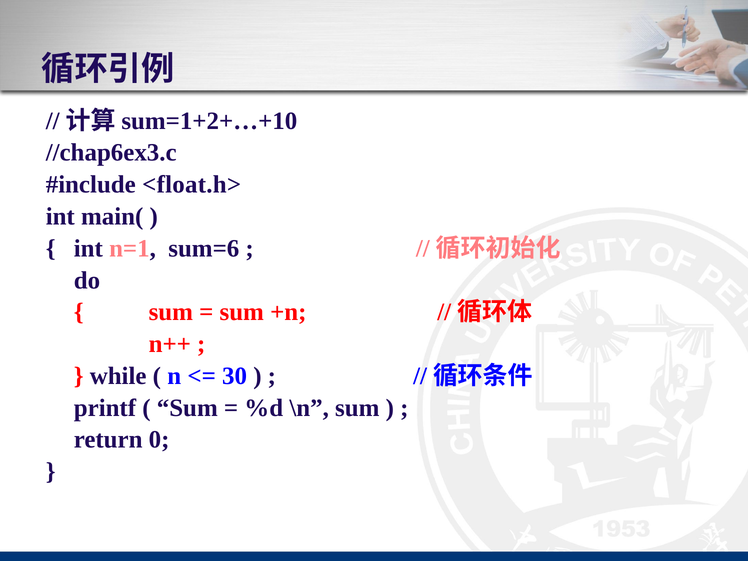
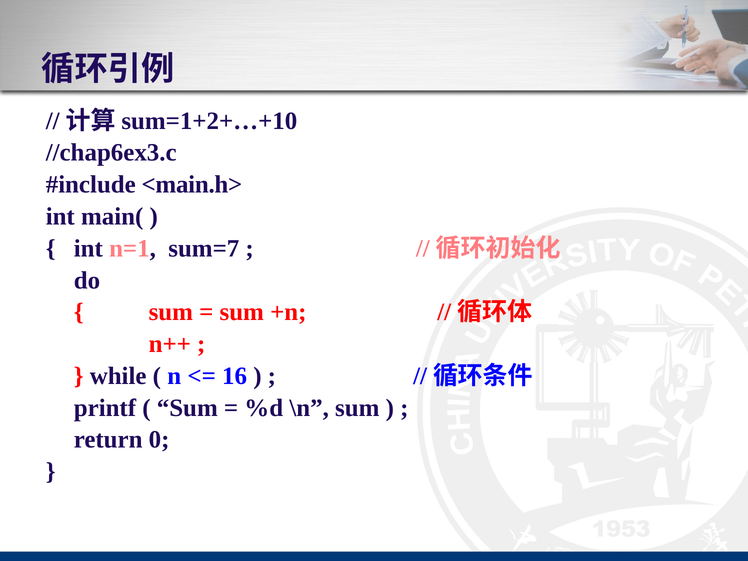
<float.h>: <float.h> -> <main.h> (192, 185)
sum=6: sum=6 -> sum=7 (204, 248)
30: 30 -> 16 (235, 376)
